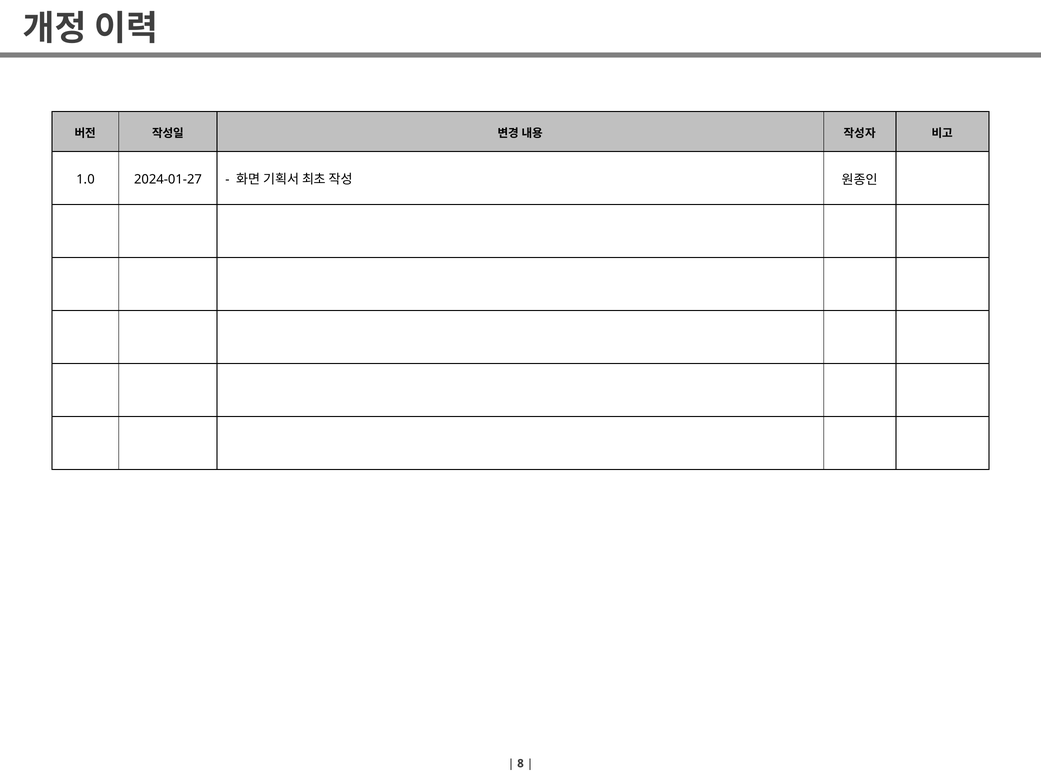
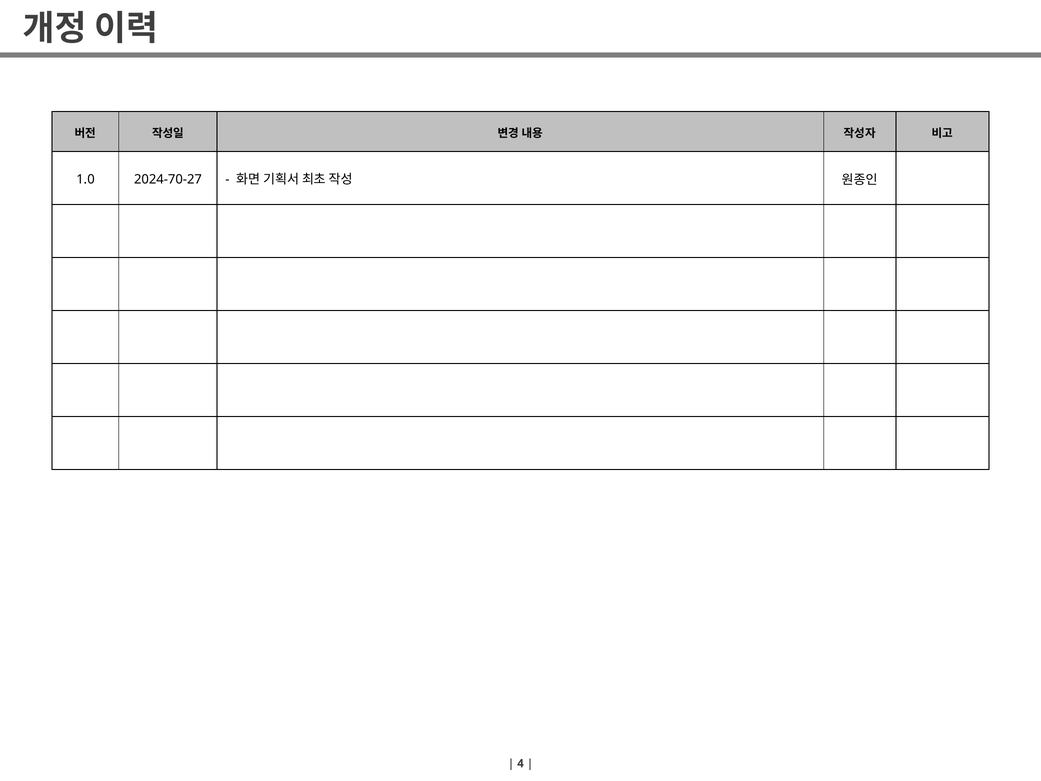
2024-01-27: 2024-01-27 -> 2024-70-27 (168, 179)
8: 8 -> 4 (520, 763)
